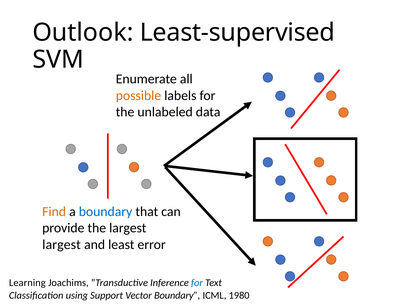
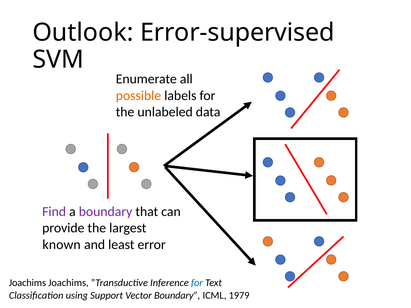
Least-supervised: Least-supervised -> Error-supervised (237, 32)
Find colour: orange -> purple (54, 212)
boundary colour: blue -> purple (106, 212)
largest: largest -> known (62, 245)
Learning: Learning -> Joachims (27, 283)
1980: 1980 -> 1979 (239, 296)
